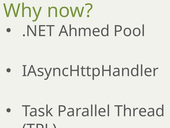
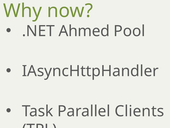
Thread: Thread -> Clients (139, 111)
